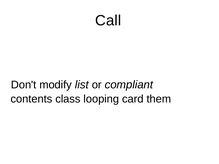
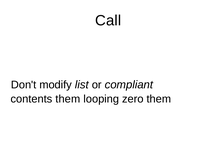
contents class: class -> them (68, 99)
card: card -> zero (133, 99)
